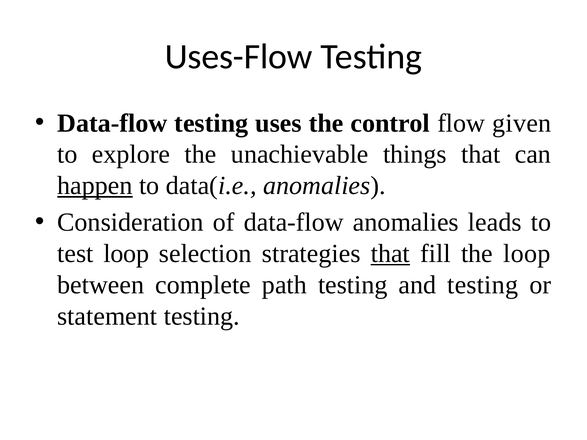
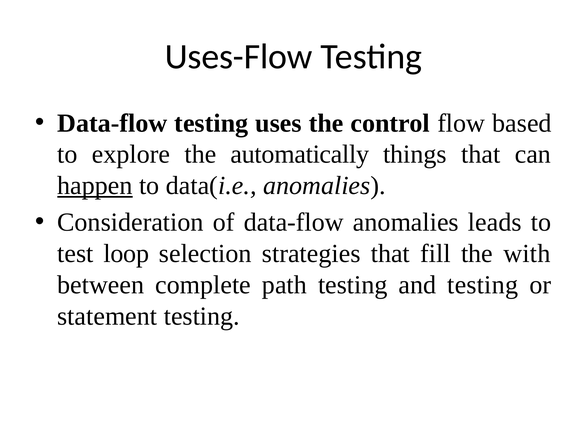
given: given -> based (522, 123)
unachievable: unachievable -> automatically (300, 154)
that underline: present -> none (390, 254)
the loop: loop -> with (527, 254)
